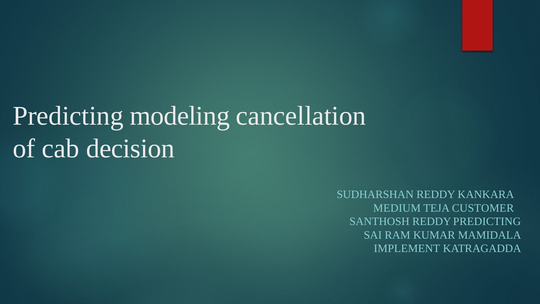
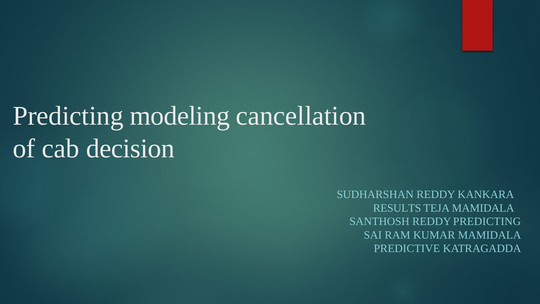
MEDIUM: MEDIUM -> RESULTS (397, 208)
TEJA CUSTOMER: CUSTOMER -> MAMIDALA (483, 208)
IMPLEMENT: IMPLEMENT -> PREDICTIVE (407, 248)
